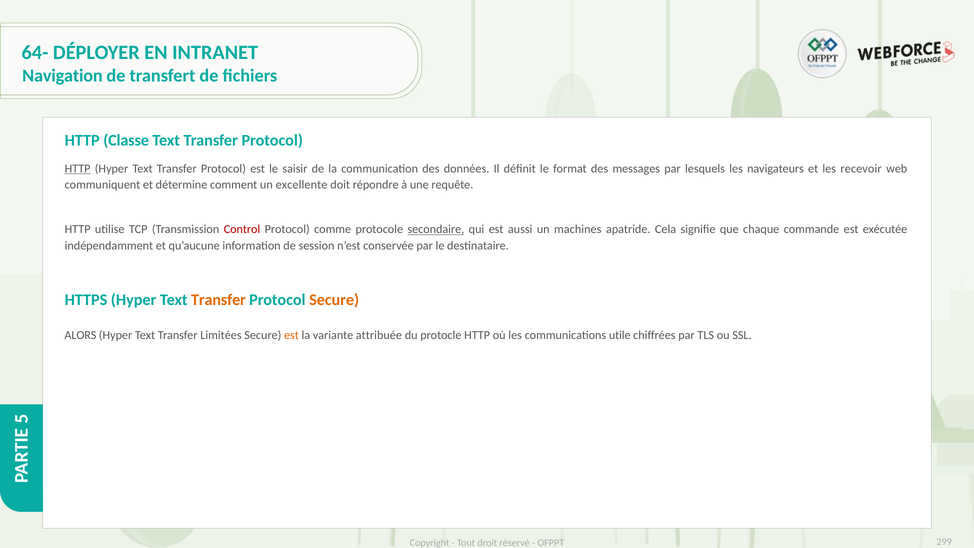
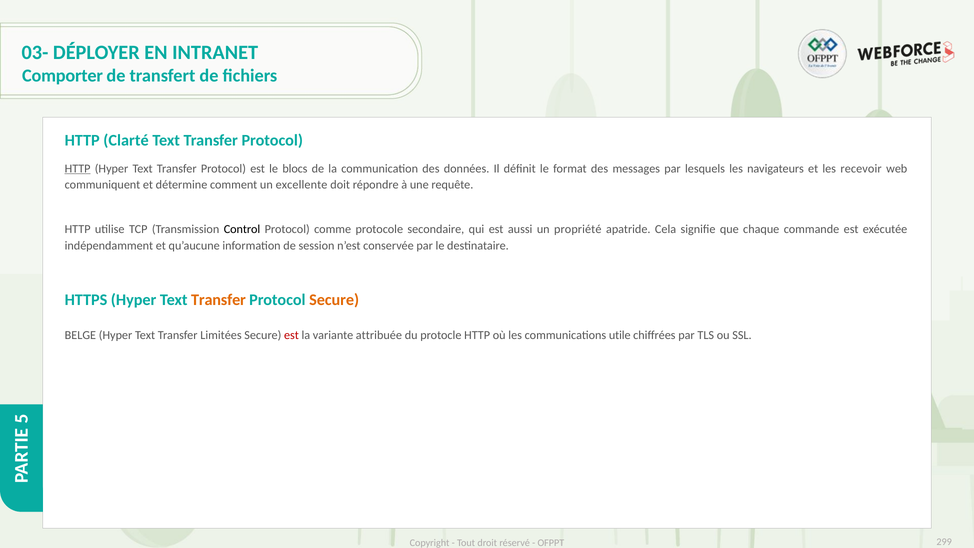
64-: 64- -> 03- (35, 53)
Navigation: Navigation -> Comporter (62, 76)
Classe: Classe -> Clarté (126, 140)
saisir: saisir -> blocs (295, 169)
Control colour: red -> black (242, 229)
secondaire underline: present -> none (436, 229)
machines: machines -> propriété (578, 229)
ALORS: ALORS -> BELGE (80, 335)
est colour: orange -> red (291, 335)
